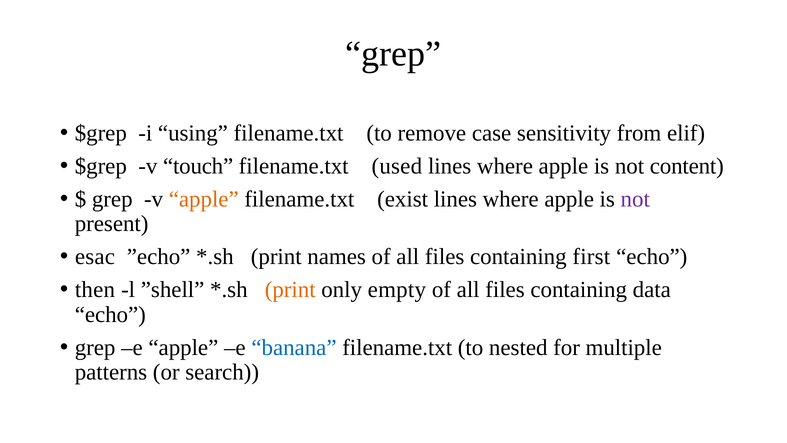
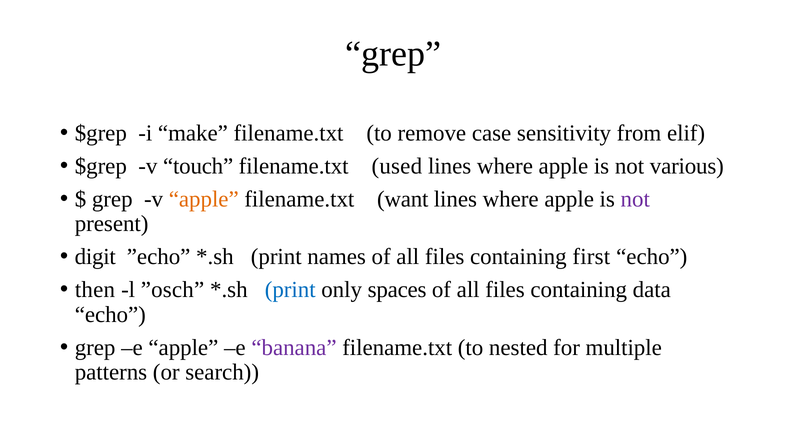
using: using -> make (193, 133)
content: content -> various (687, 166)
exist: exist -> want (403, 199)
esac: esac -> digit (95, 257)
”shell: ”shell -> ”osch (172, 290)
print colour: orange -> blue (290, 290)
empty: empty -> spaces (397, 290)
banana colour: blue -> purple (294, 347)
